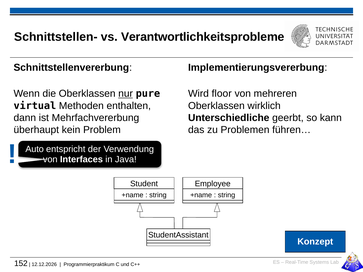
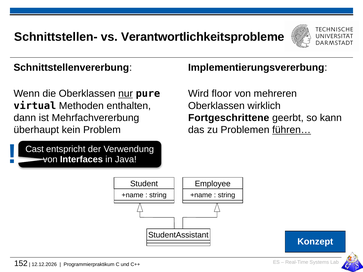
Unterschiedliche: Unterschiedliche -> Fortgeschrittene (229, 118)
führen… underline: none -> present (292, 130)
Auto: Auto -> Cast (35, 149)
